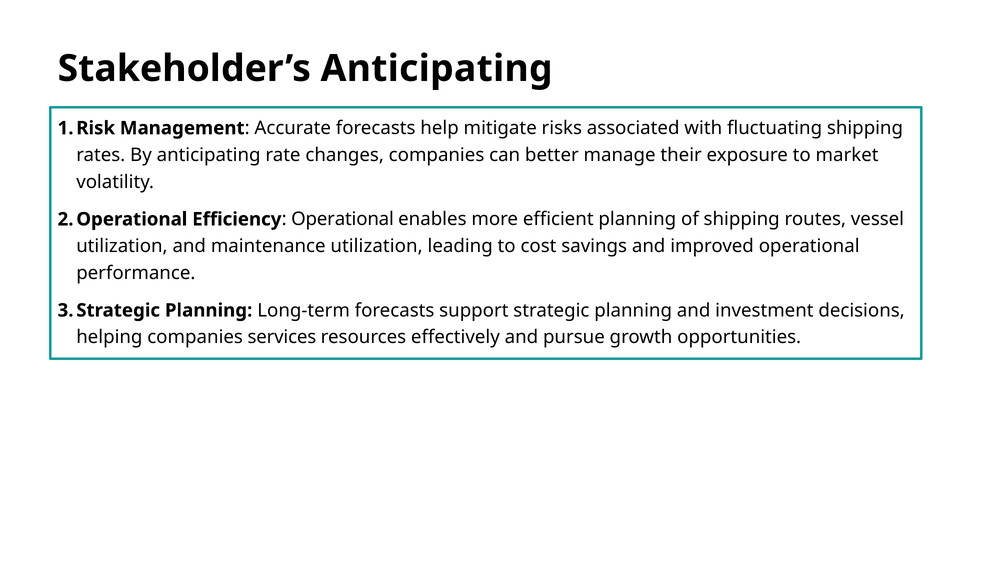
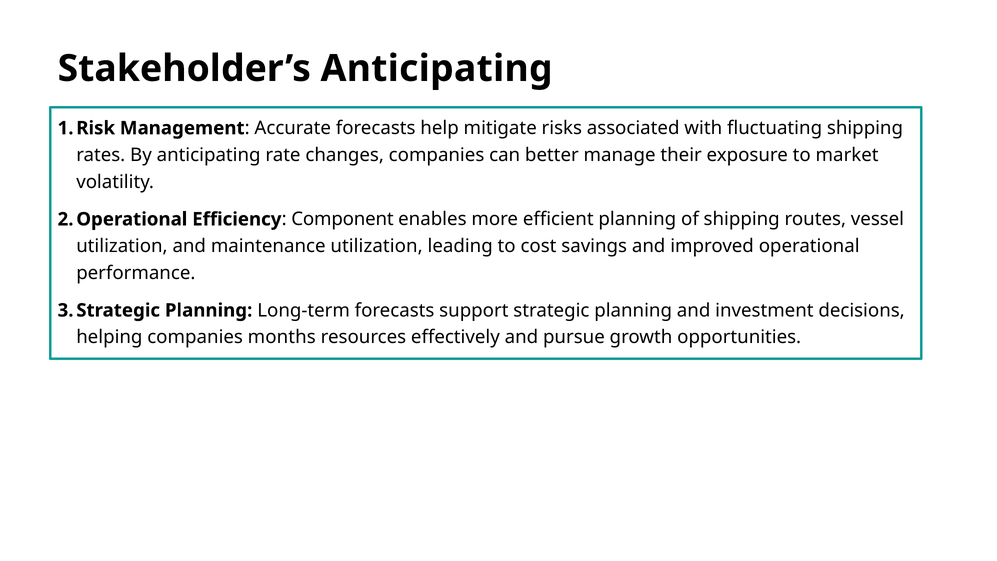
Operational: Operational -> Component (343, 219)
services: services -> months (282, 337)
